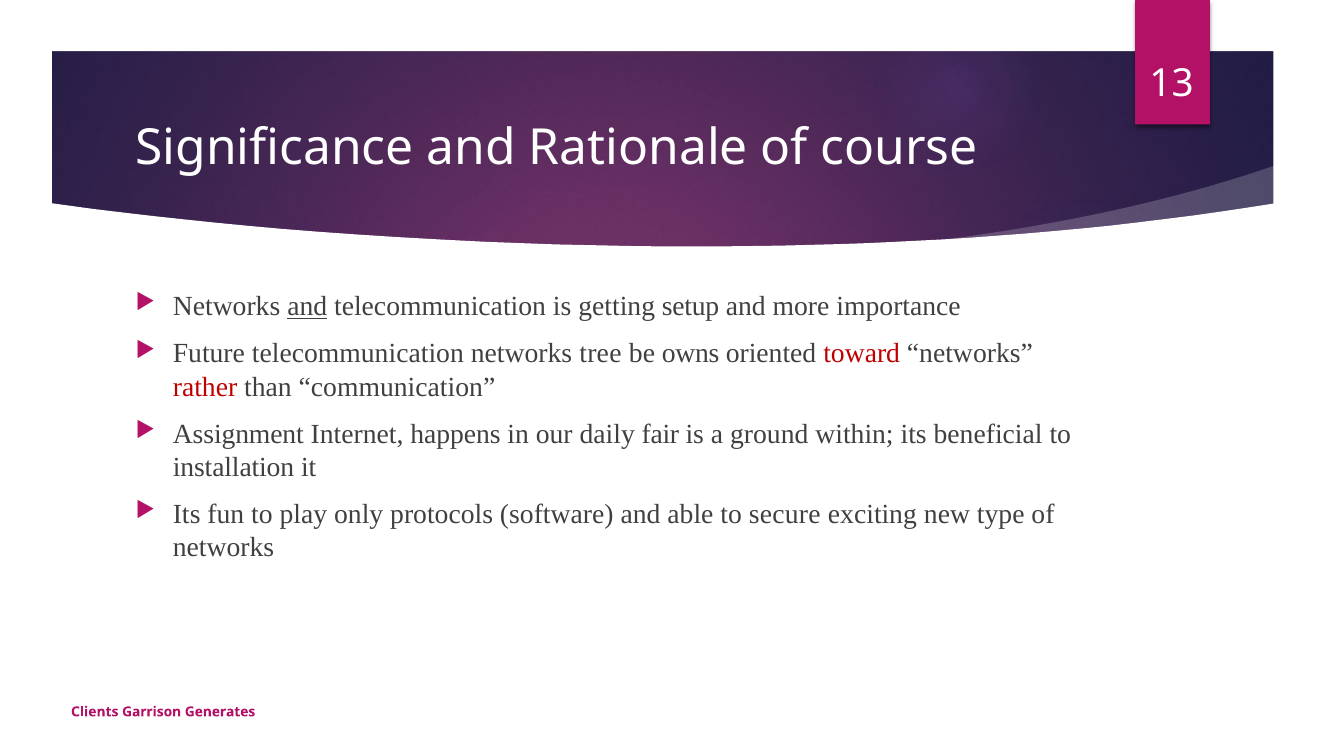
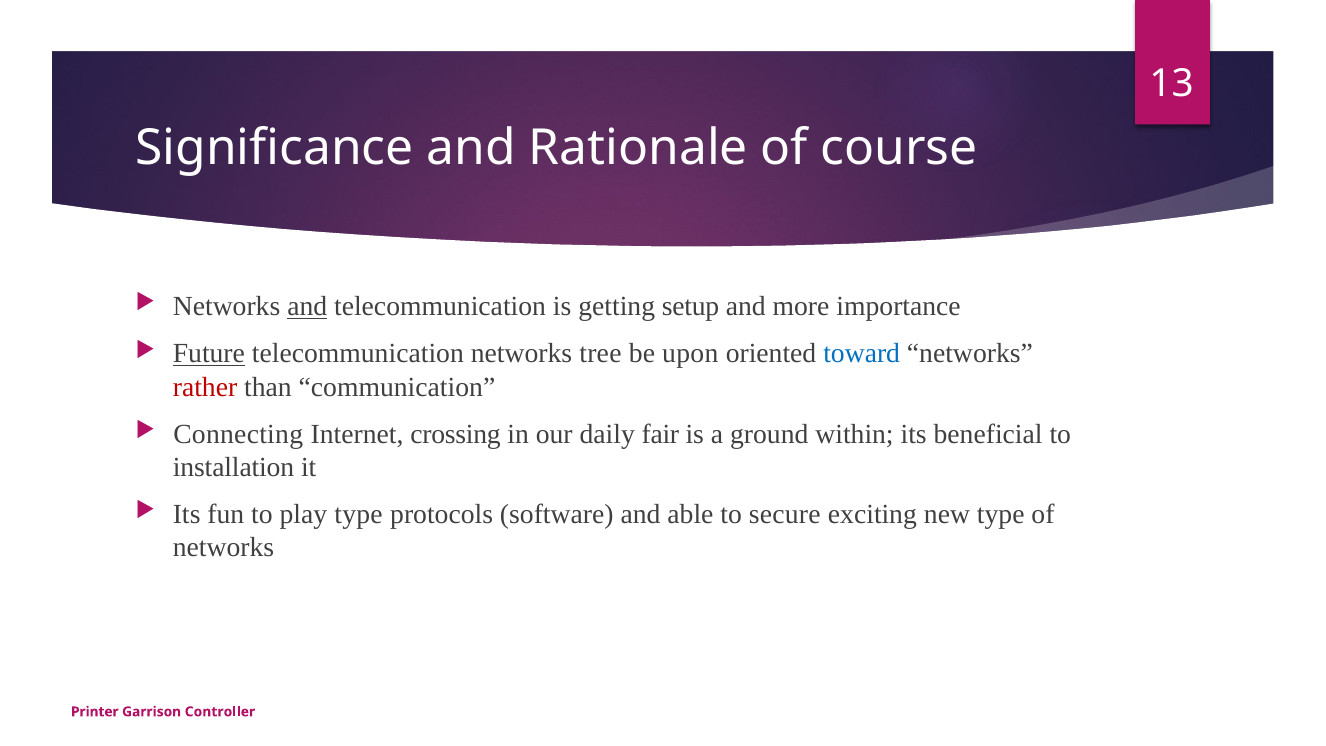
Future underline: none -> present (209, 354)
owns: owns -> upon (690, 354)
toward colour: red -> blue (862, 354)
Assignment: Assignment -> Connecting (238, 434)
happens: happens -> crossing (456, 434)
play only: only -> type (359, 514)
Clients: Clients -> Printer (95, 712)
Generates: Generates -> Controller (220, 712)
